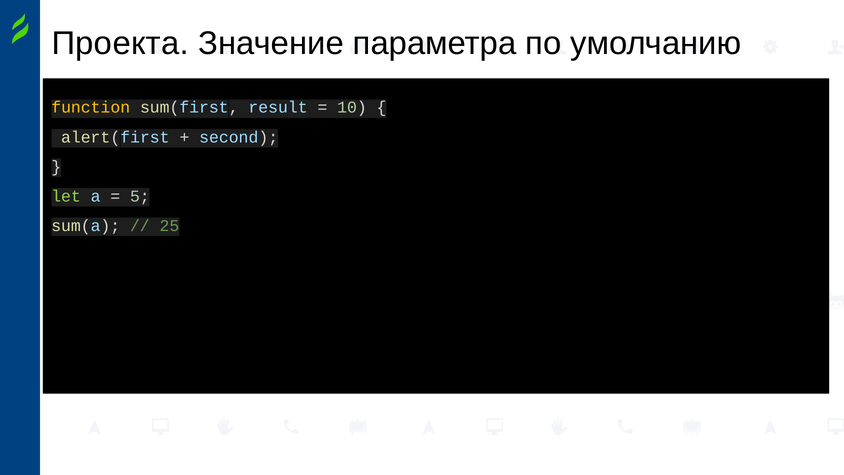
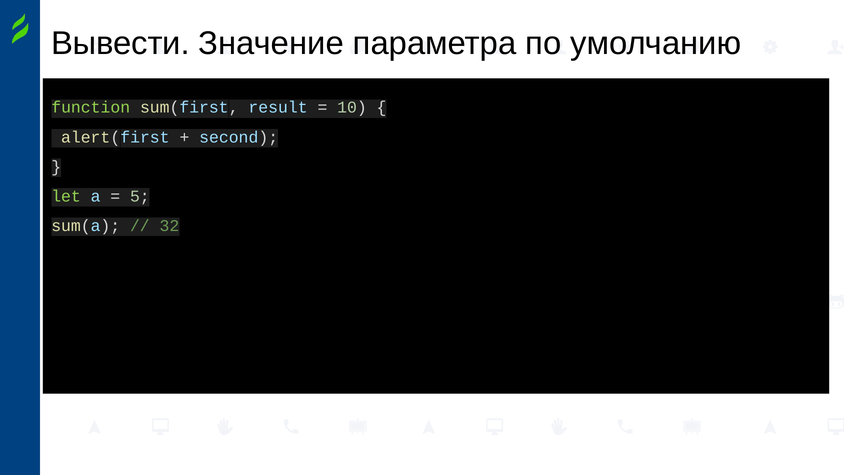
Проекта: Проекта -> Вывести (120, 43)
function colour: yellow -> light green (91, 108)
25: 25 -> 32 (169, 226)
